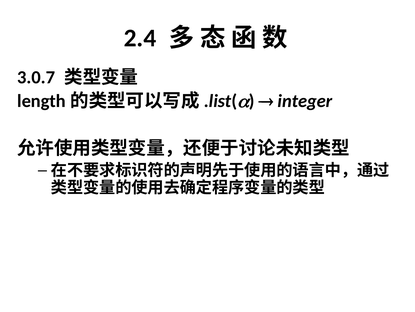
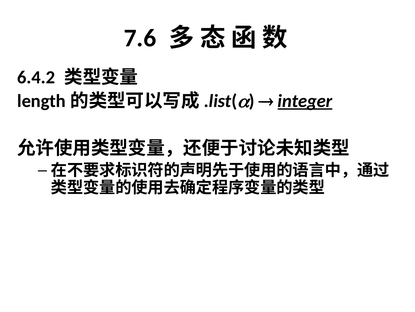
2.4: 2.4 -> 7.6 (140, 38)
3.0.7: 3.0.7 -> 6.4.2 (36, 77)
integer underline: none -> present (305, 101)
